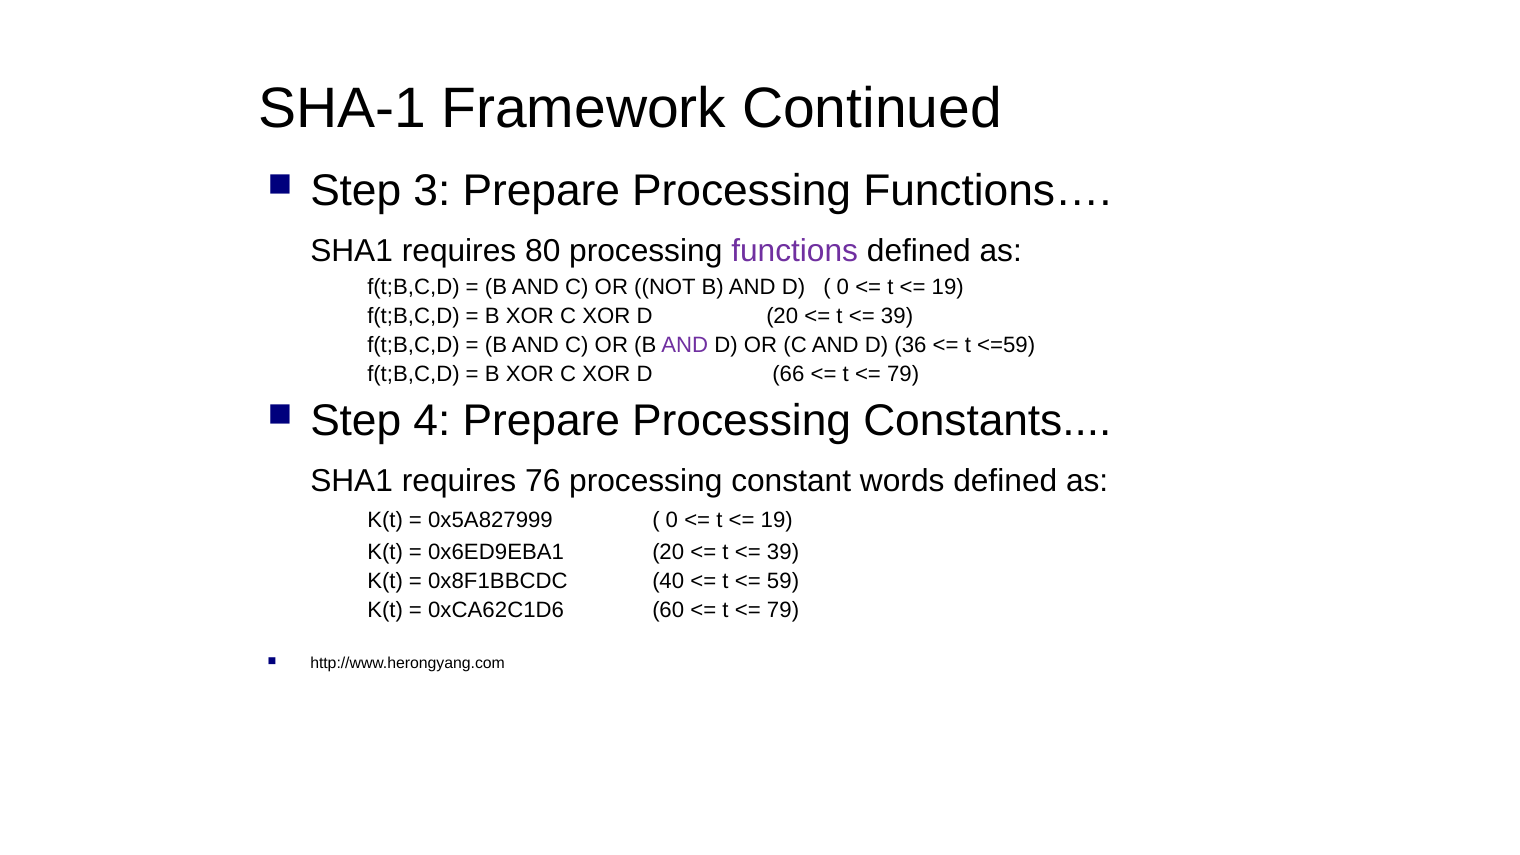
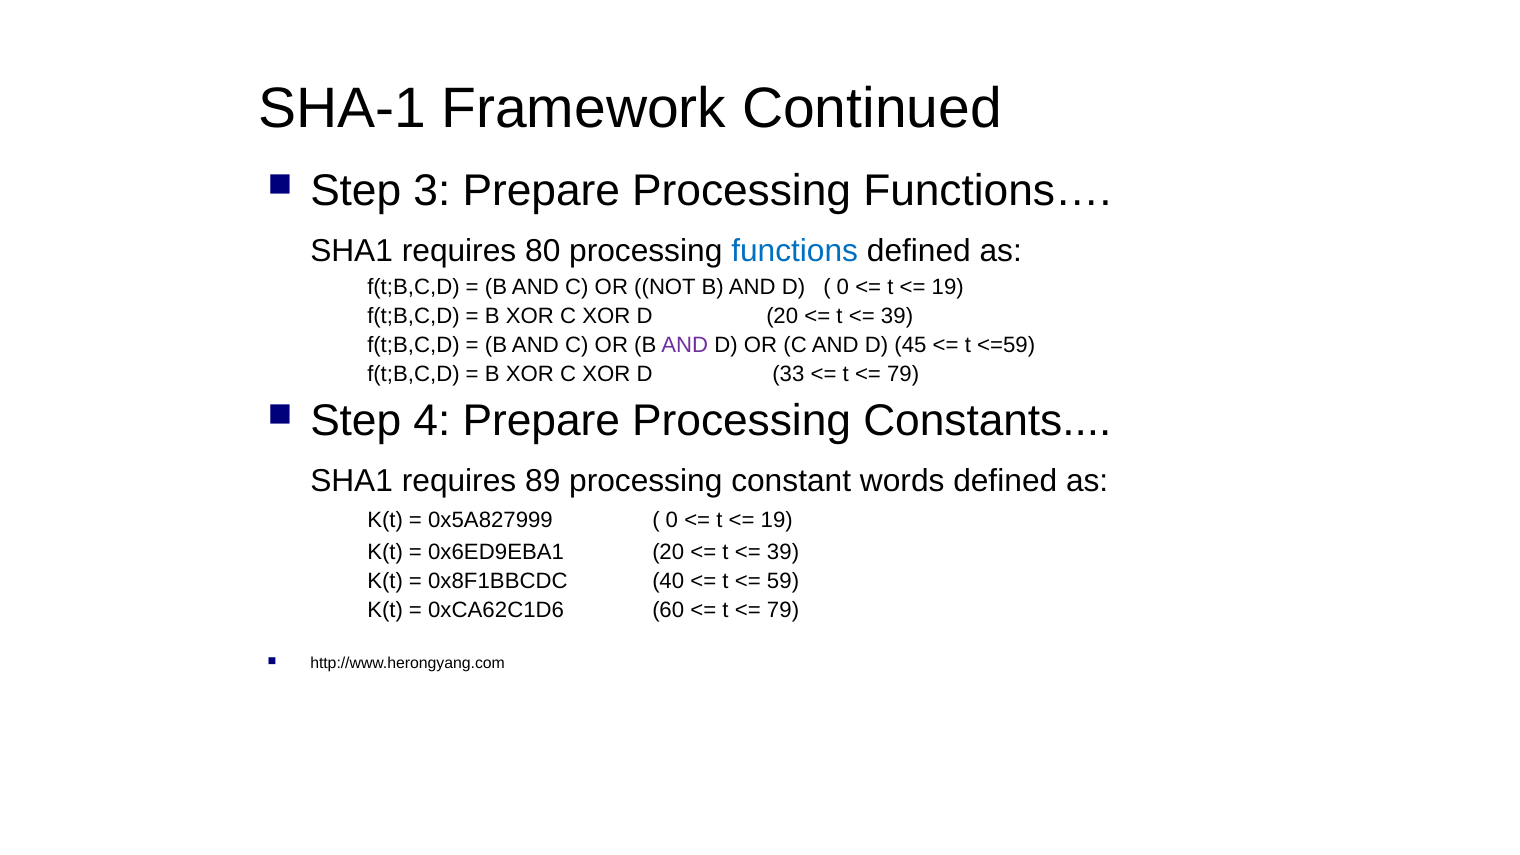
functions colour: purple -> blue (795, 251)
36: 36 -> 45 (910, 345)
66: 66 -> 33 (788, 374)
76: 76 -> 89 (543, 481)
